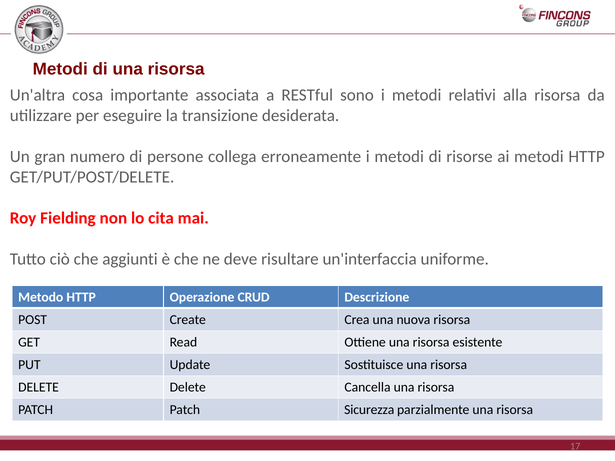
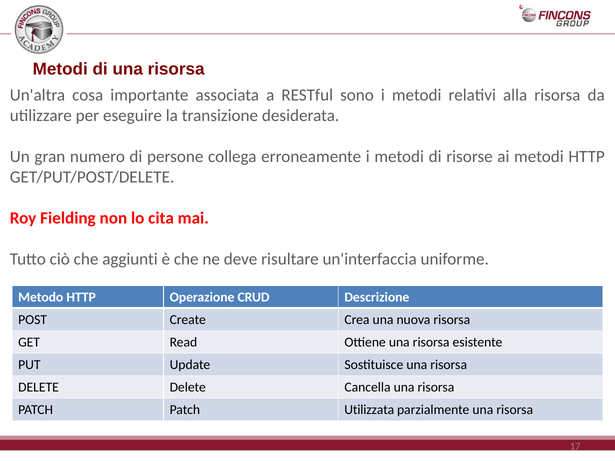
Sicurezza: Sicurezza -> Utilizzata (369, 410)
